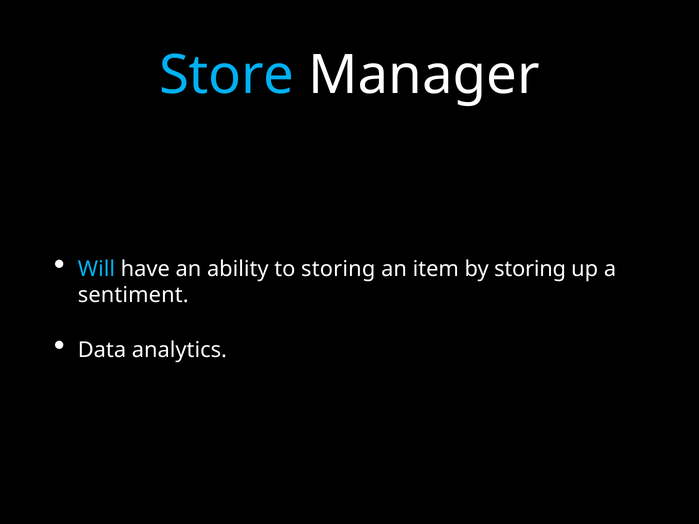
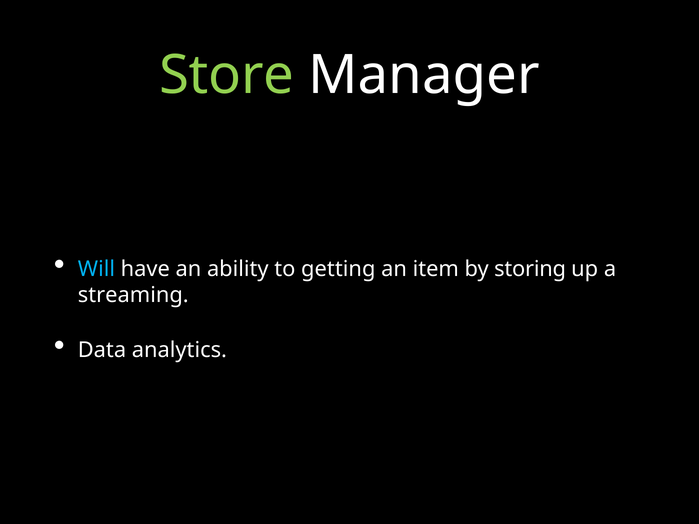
Store colour: light blue -> light green (227, 75)
to storing: storing -> getting (338, 269)
sentiment: sentiment -> streaming (133, 295)
